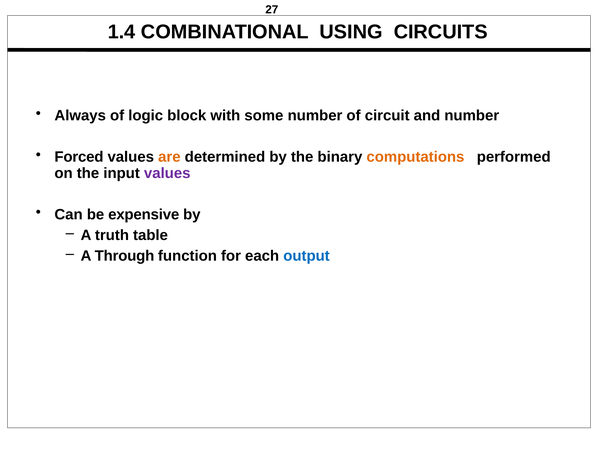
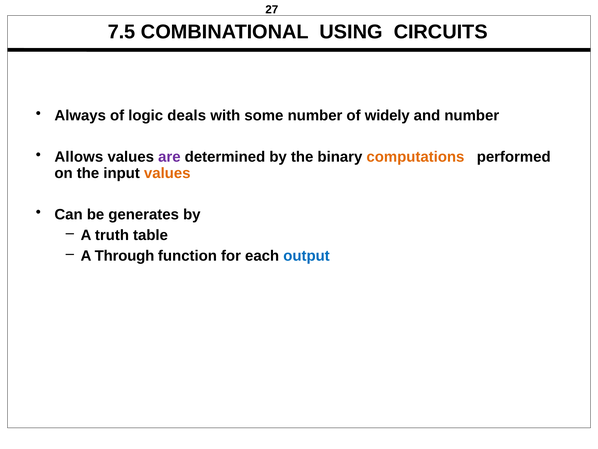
1.4: 1.4 -> 7.5 (122, 32)
block: block -> deals (187, 116)
circuit: circuit -> widely (387, 116)
Forced: Forced -> Allows (79, 157)
are colour: orange -> purple (169, 157)
values colour: purple -> orange (167, 173)
expensive: expensive -> generates (144, 214)
